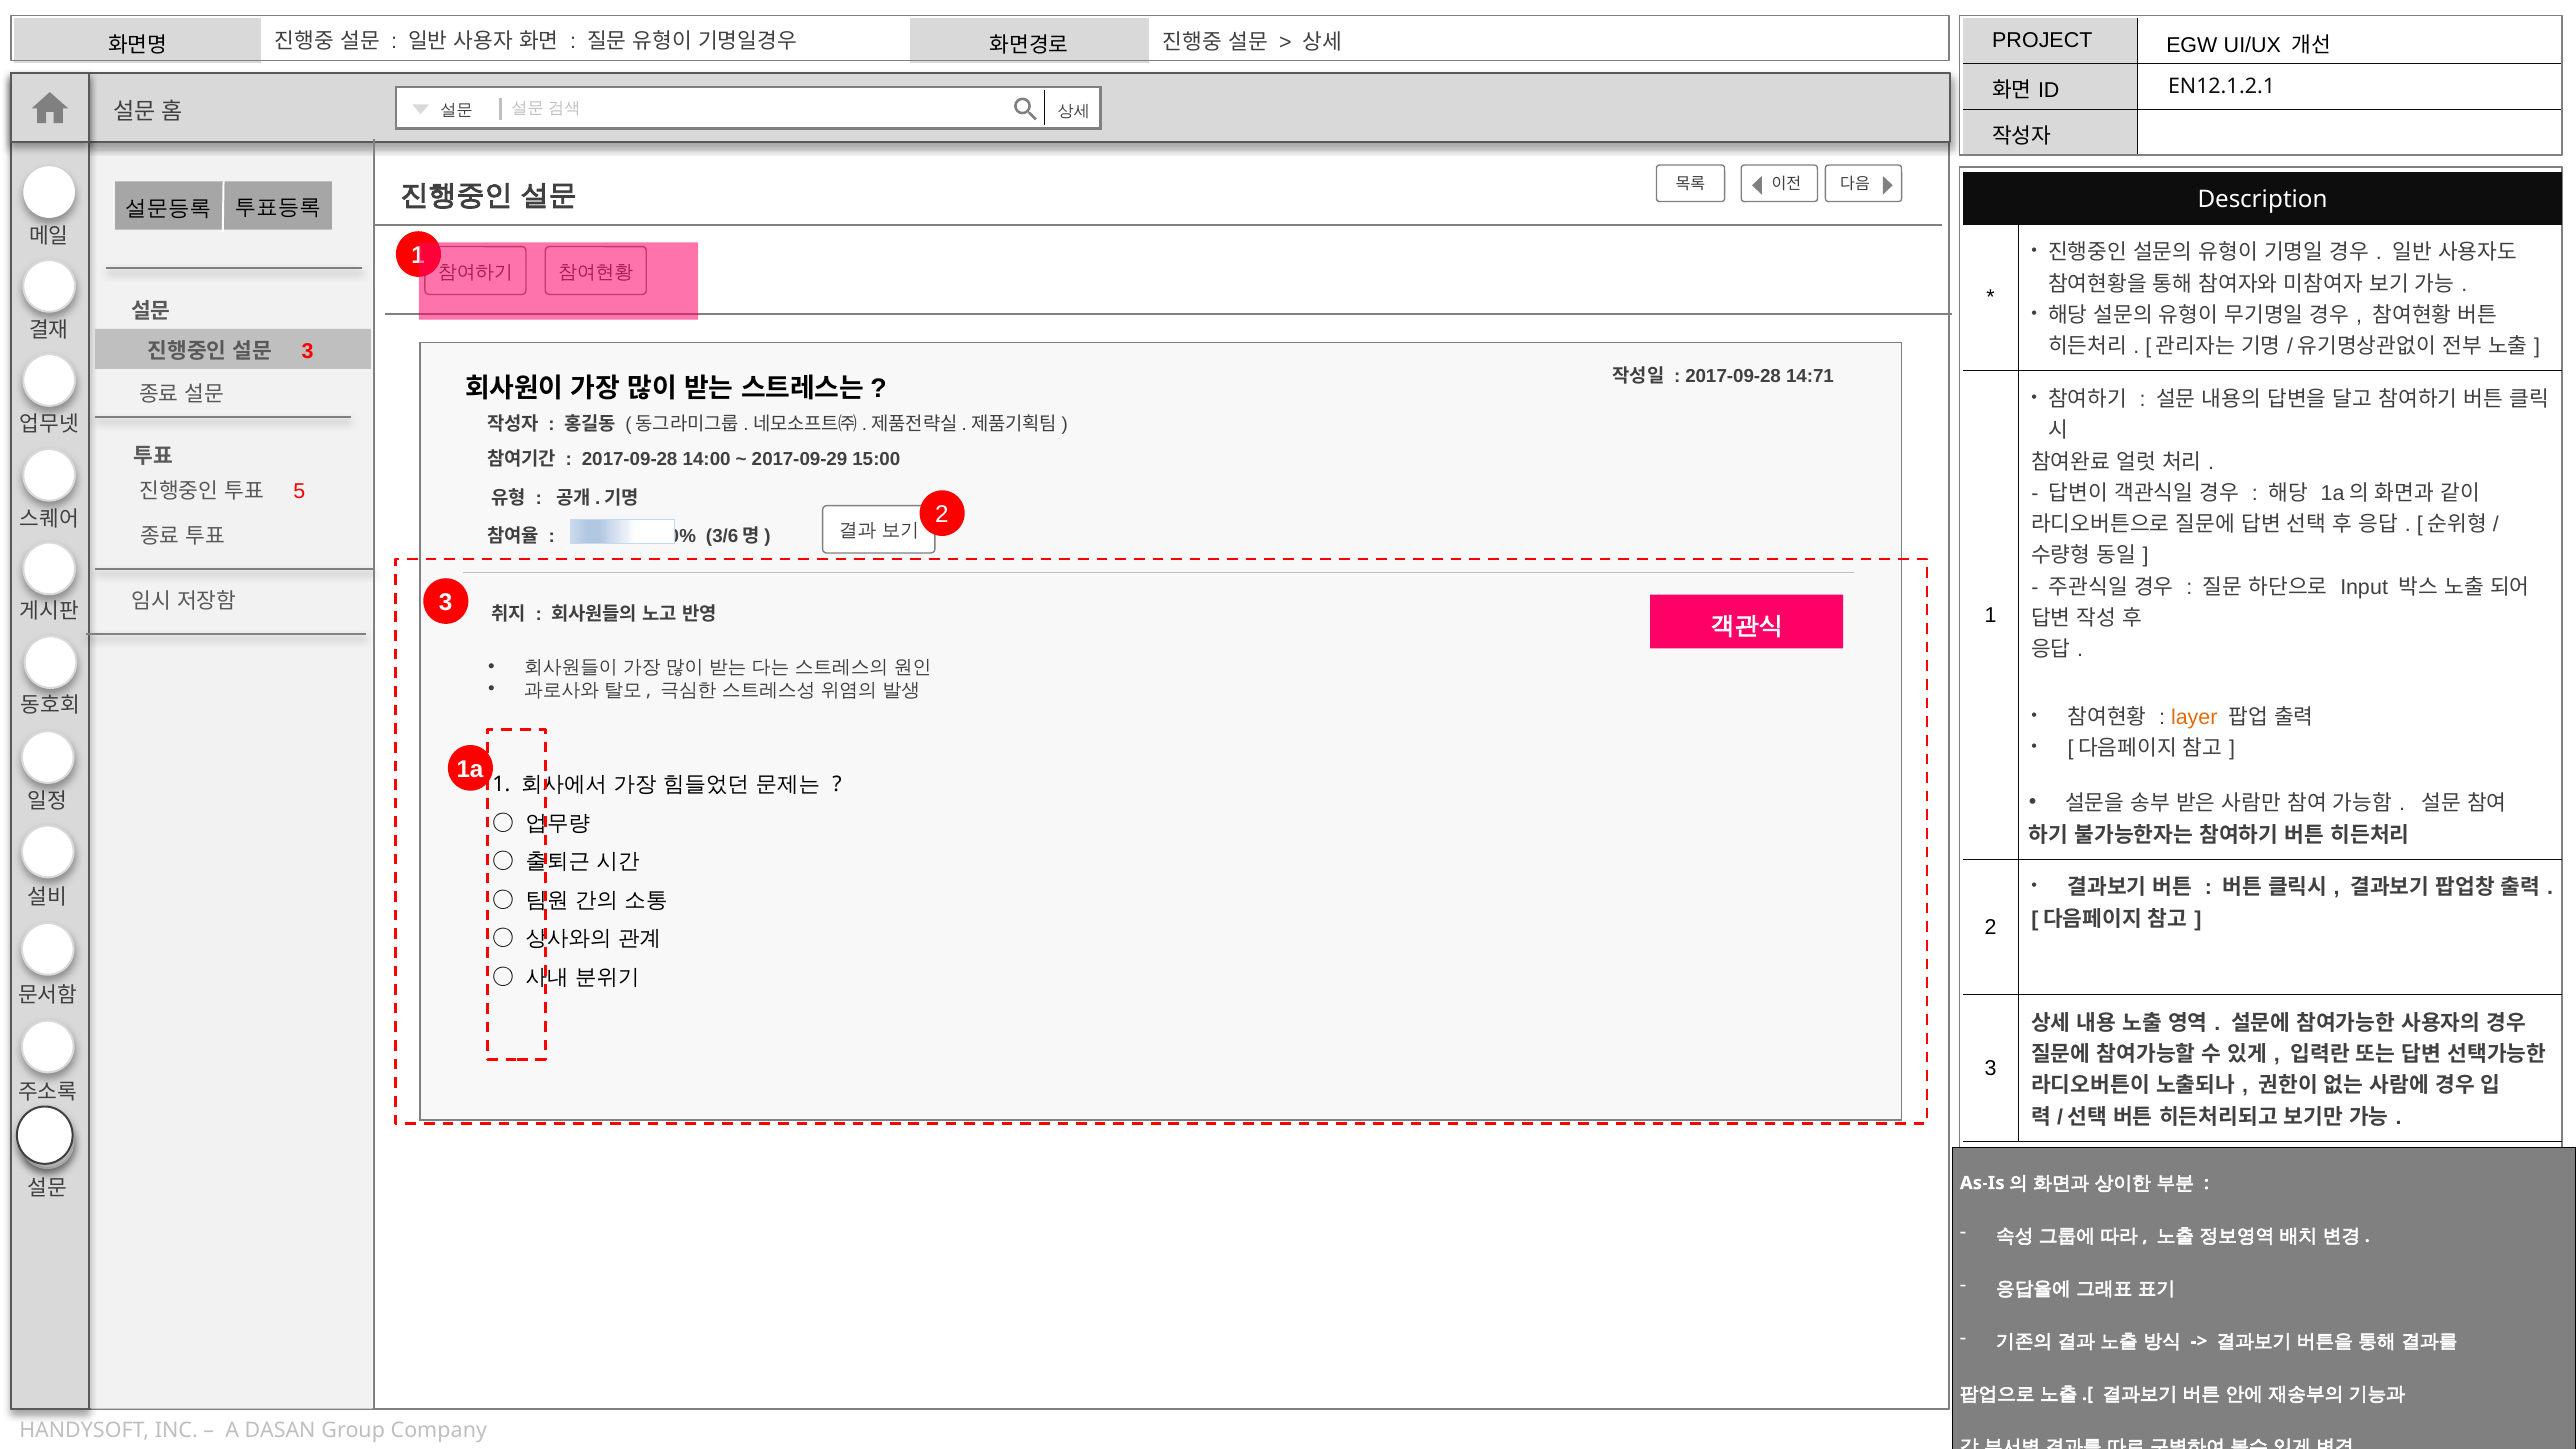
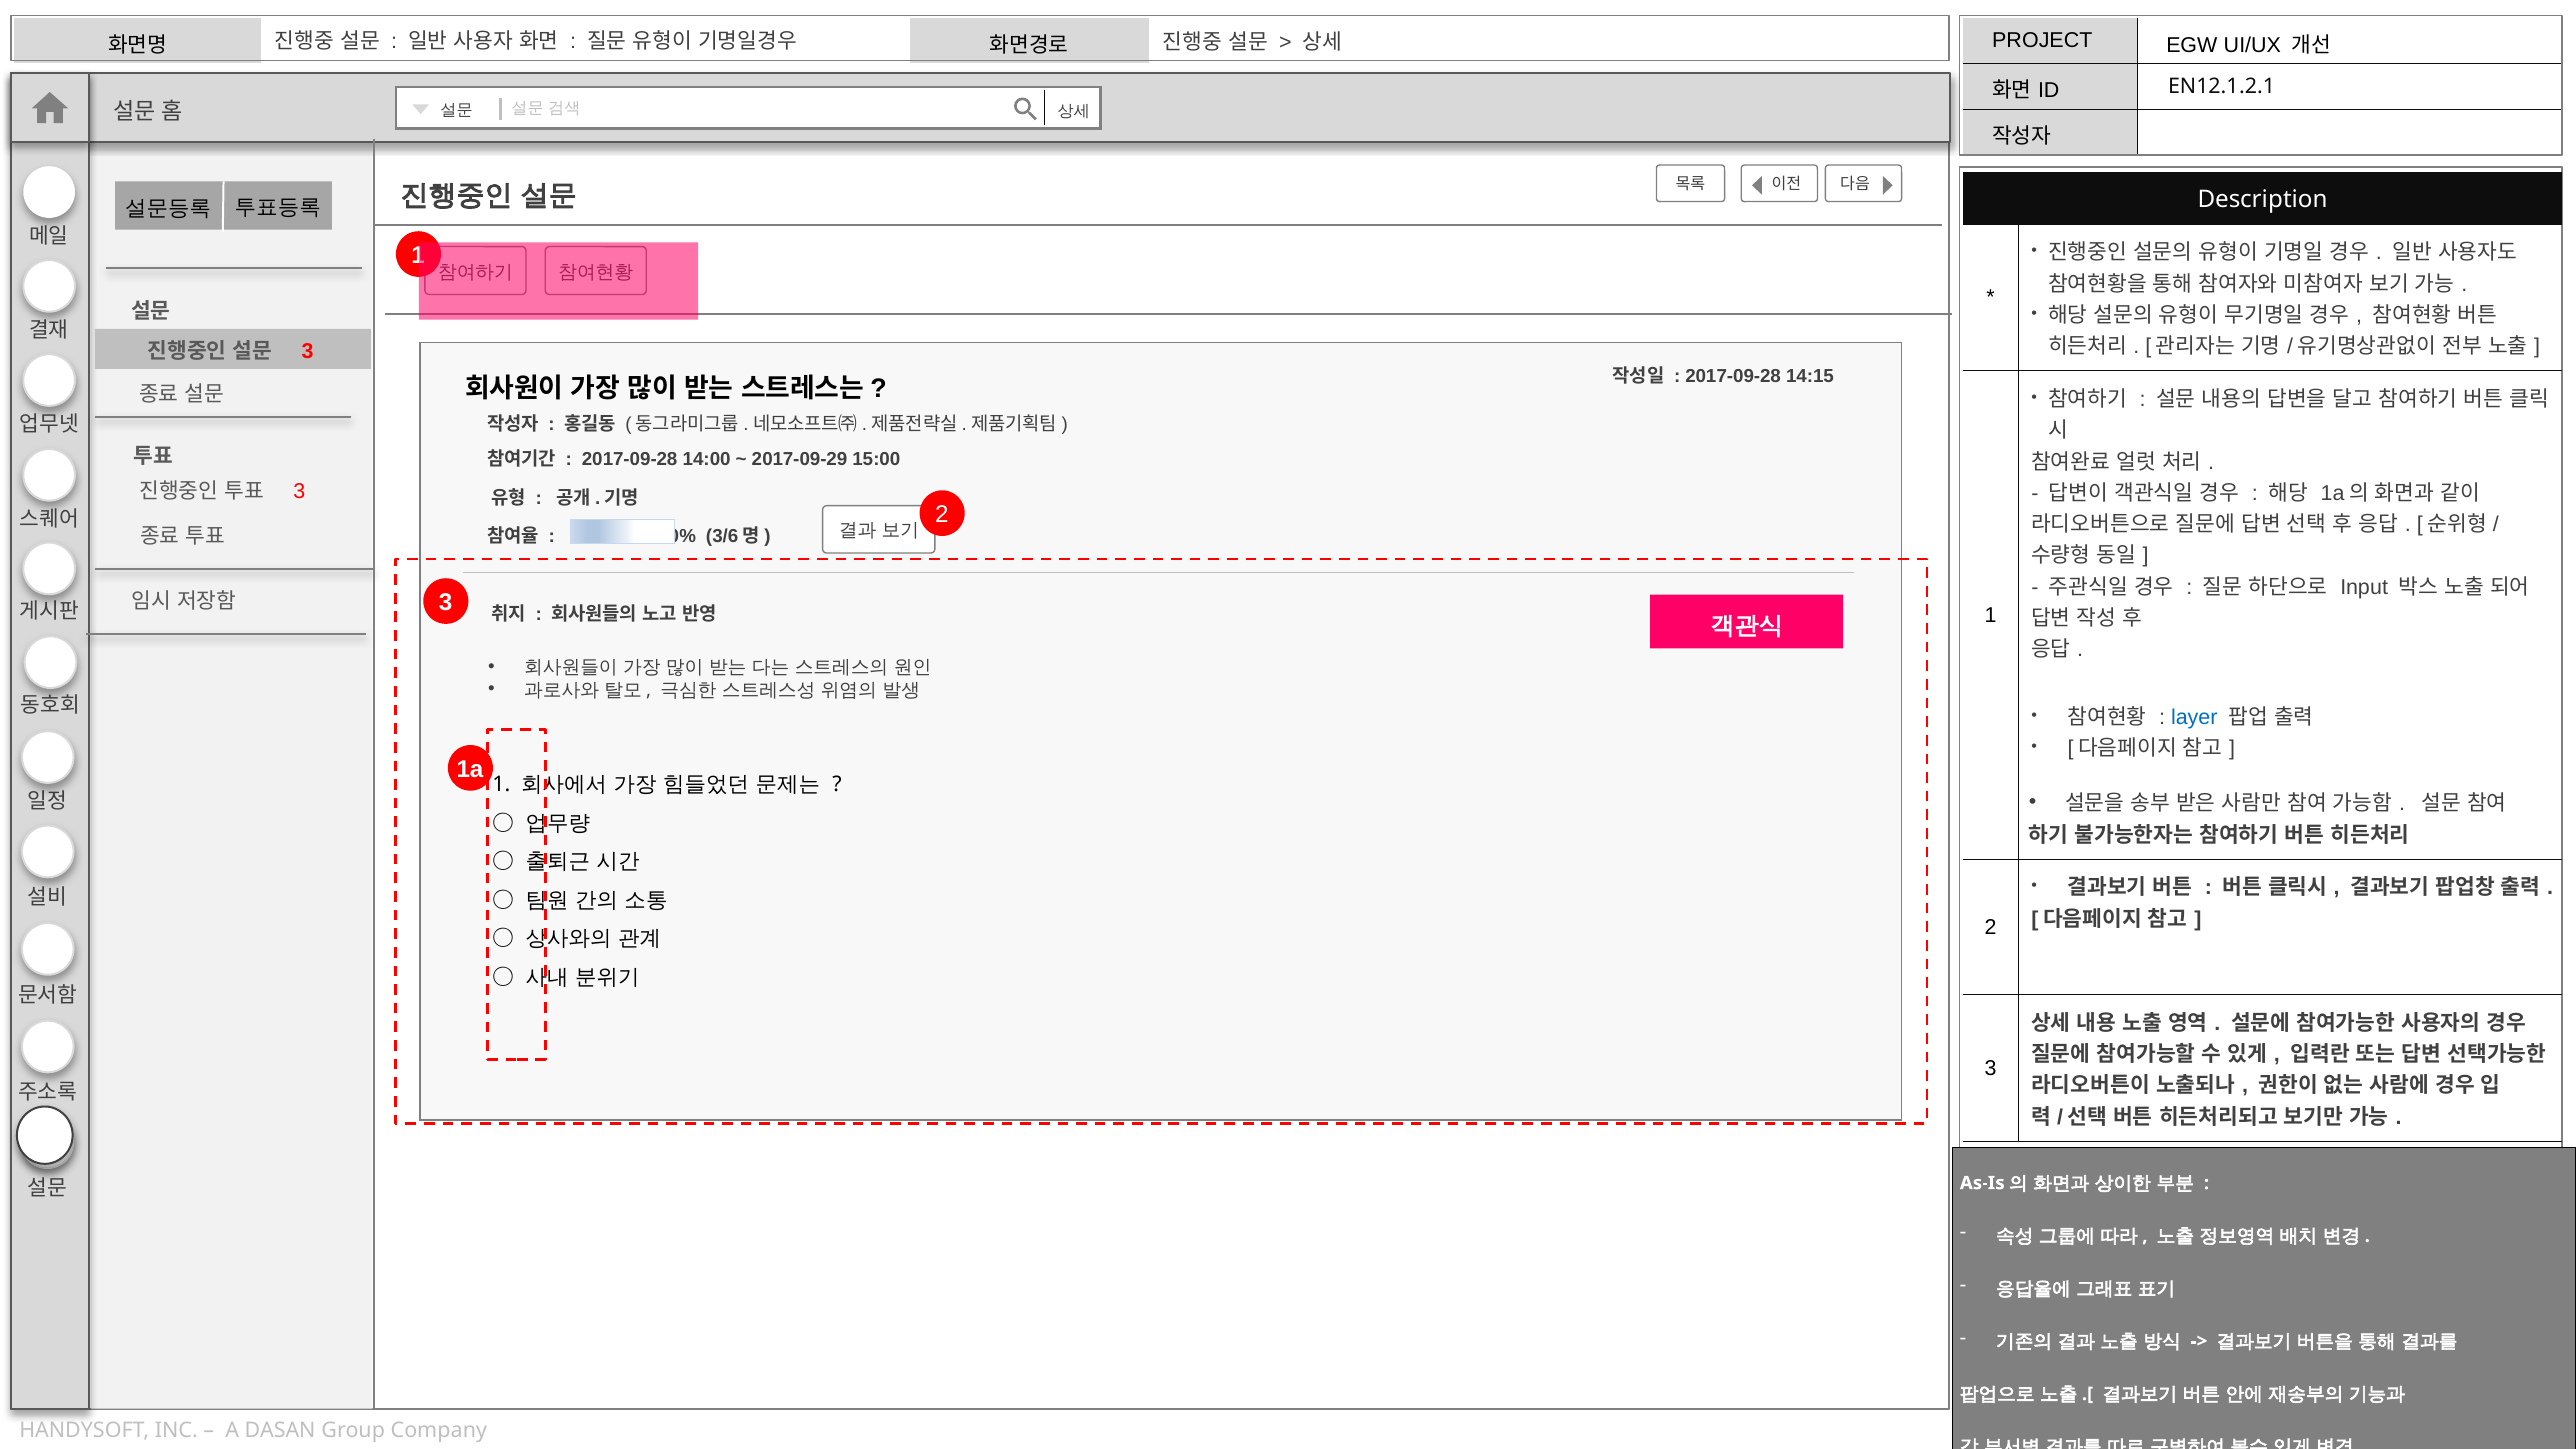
14:71: 14:71 -> 14:15 (1810, 377)
5: 5 -> 3 (299, 492)
layer colour: orange -> blue (2194, 717)
